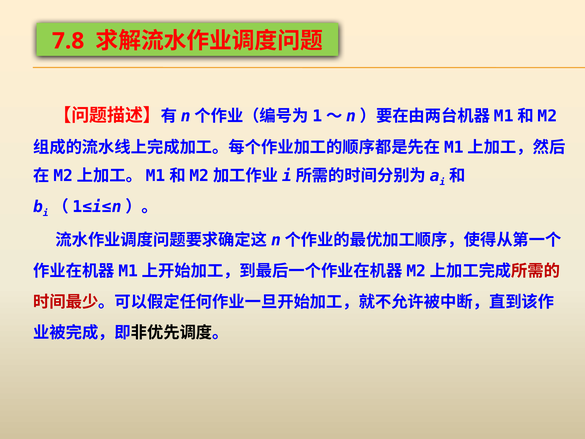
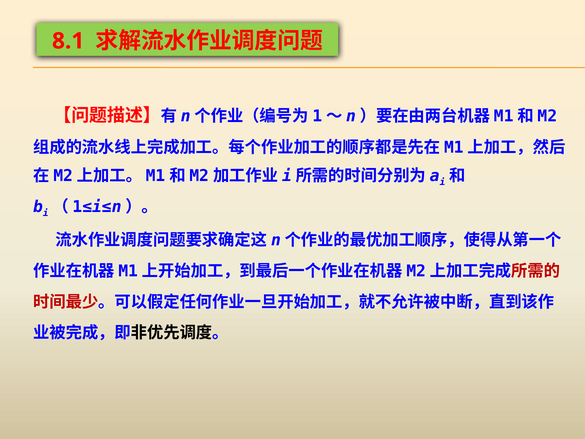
7.8: 7.8 -> 8.1 (68, 41)
